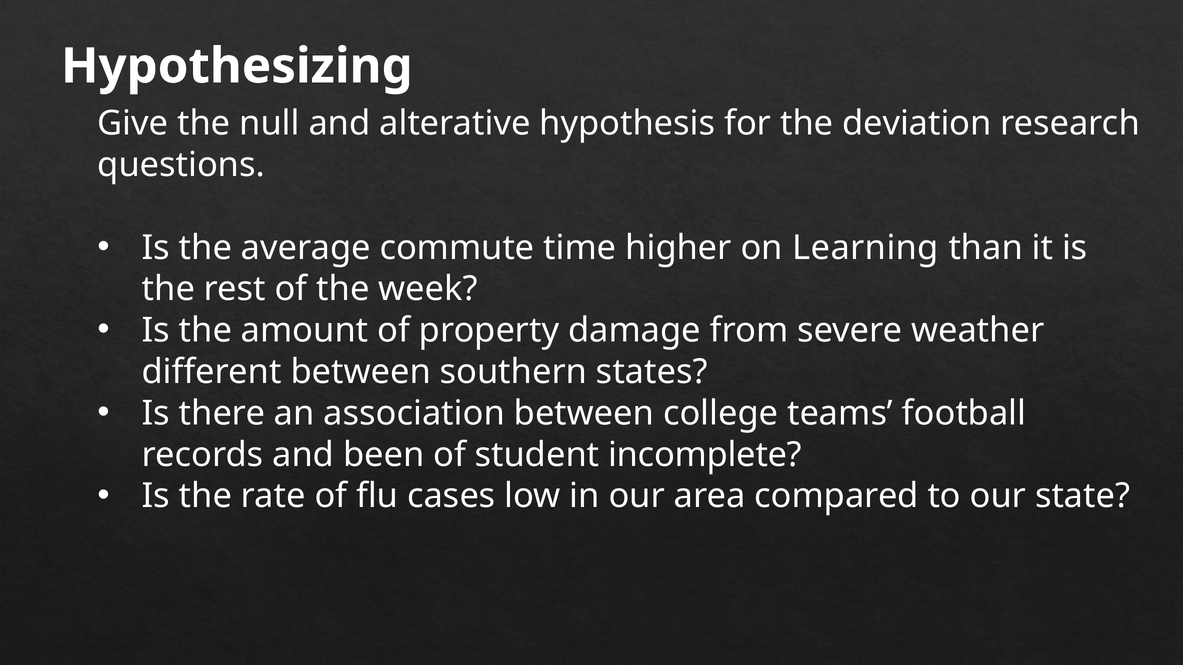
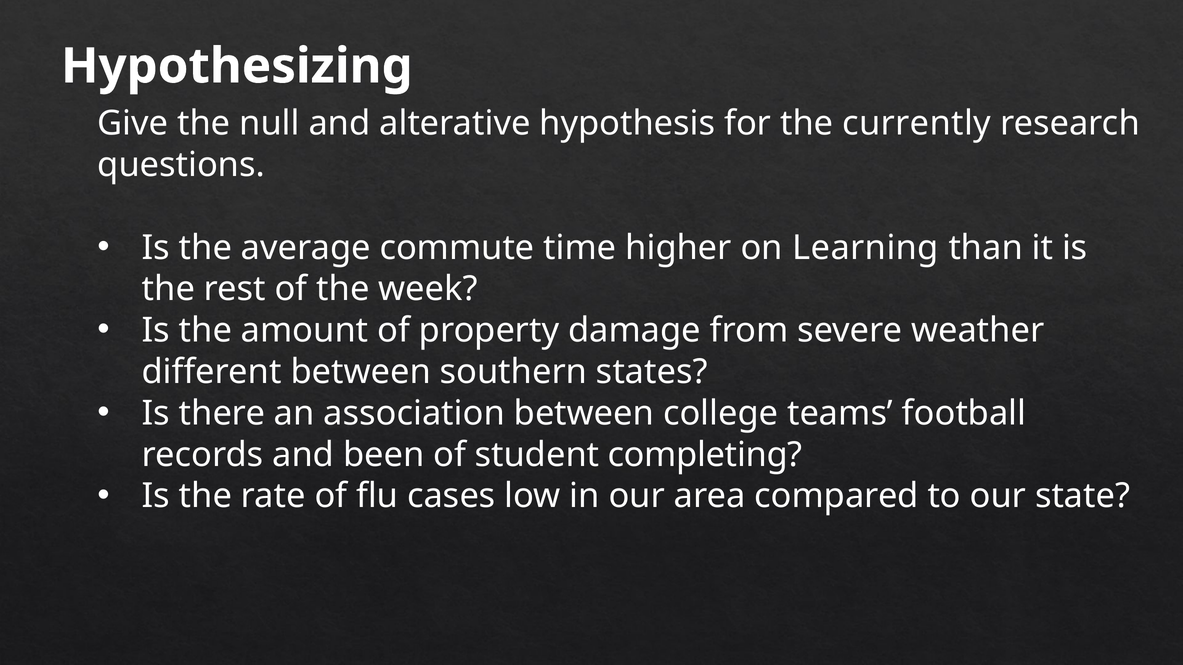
deviation: deviation -> currently (917, 124)
incomplete: incomplete -> completing (705, 455)
